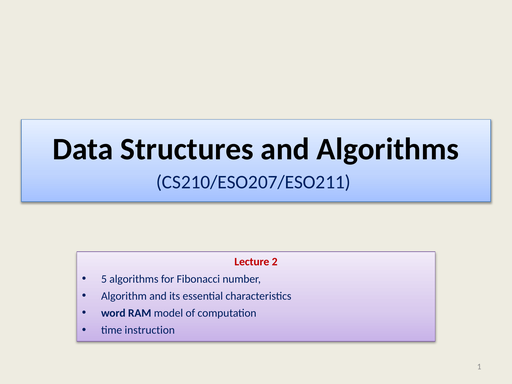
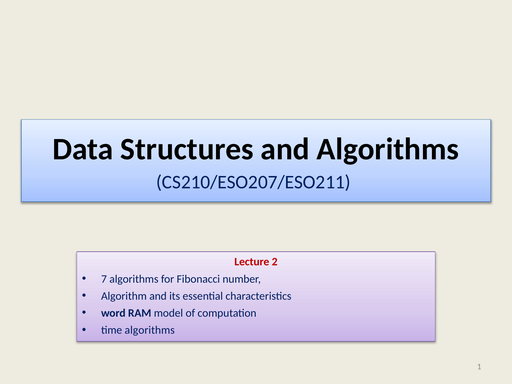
5: 5 -> 7 (104, 279)
time instruction: instruction -> algorithms (150, 330)
